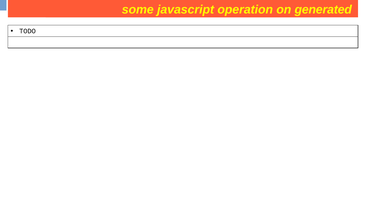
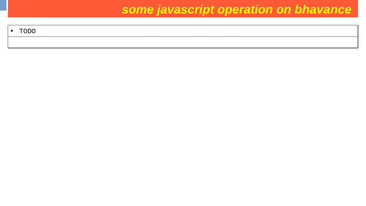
generated: generated -> bhavance (323, 10)
